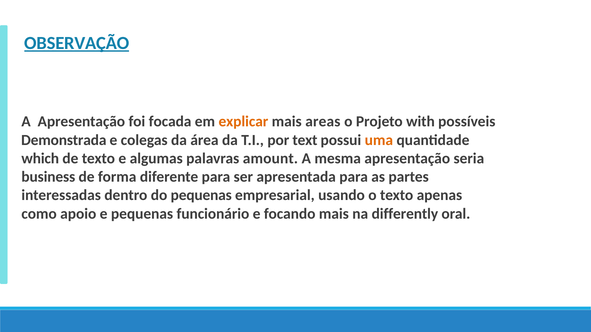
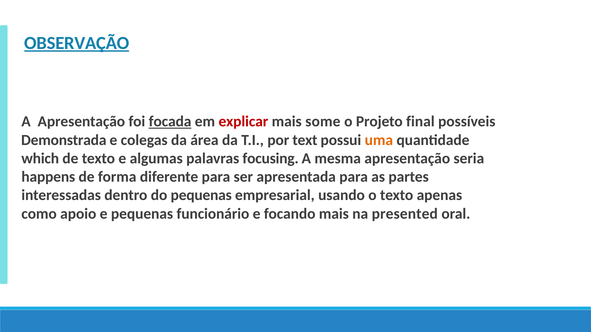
focada underline: none -> present (170, 122)
explicar colour: orange -> red (243, 122)
areas: areas -> some (323, 122)
with: with -> final (420, 122)
amount: amount -> focusing (271, 159)
business: business -> happens (48, 177)
differently: differently -> presented (405, 214)
